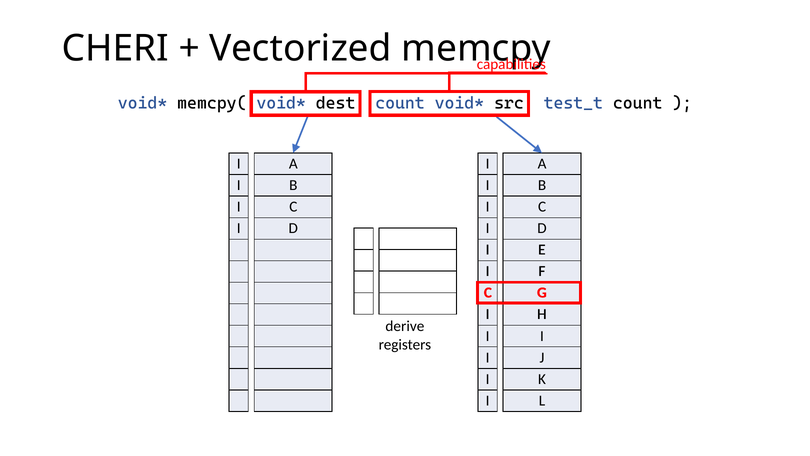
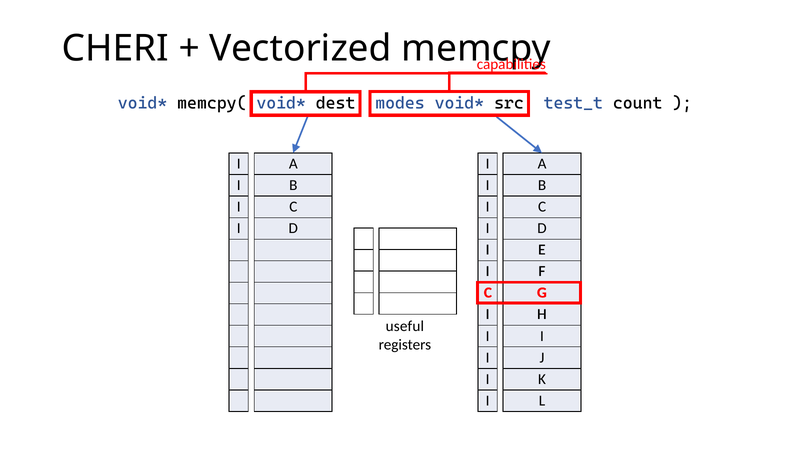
dest count: count -> modes (400, 103)
derive: derive -> useful (405, 326)
